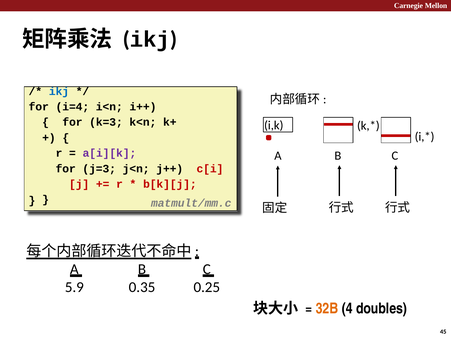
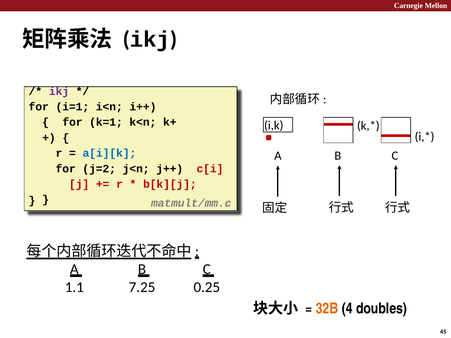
ikj colour: blue -> purple (59, 92)
i=4: i=4 -> i=1 (72, 107)
k=3: k=3 -> k=1 (106, 122)
a[i][k colour: purple -> blue (109, 153)
j=3: j=3 -> j=2 (99, 169)
5.9: 5.9 -> 1.1 (74, 287)
0.35: 0.35 -> 7.25 (142, 287)
